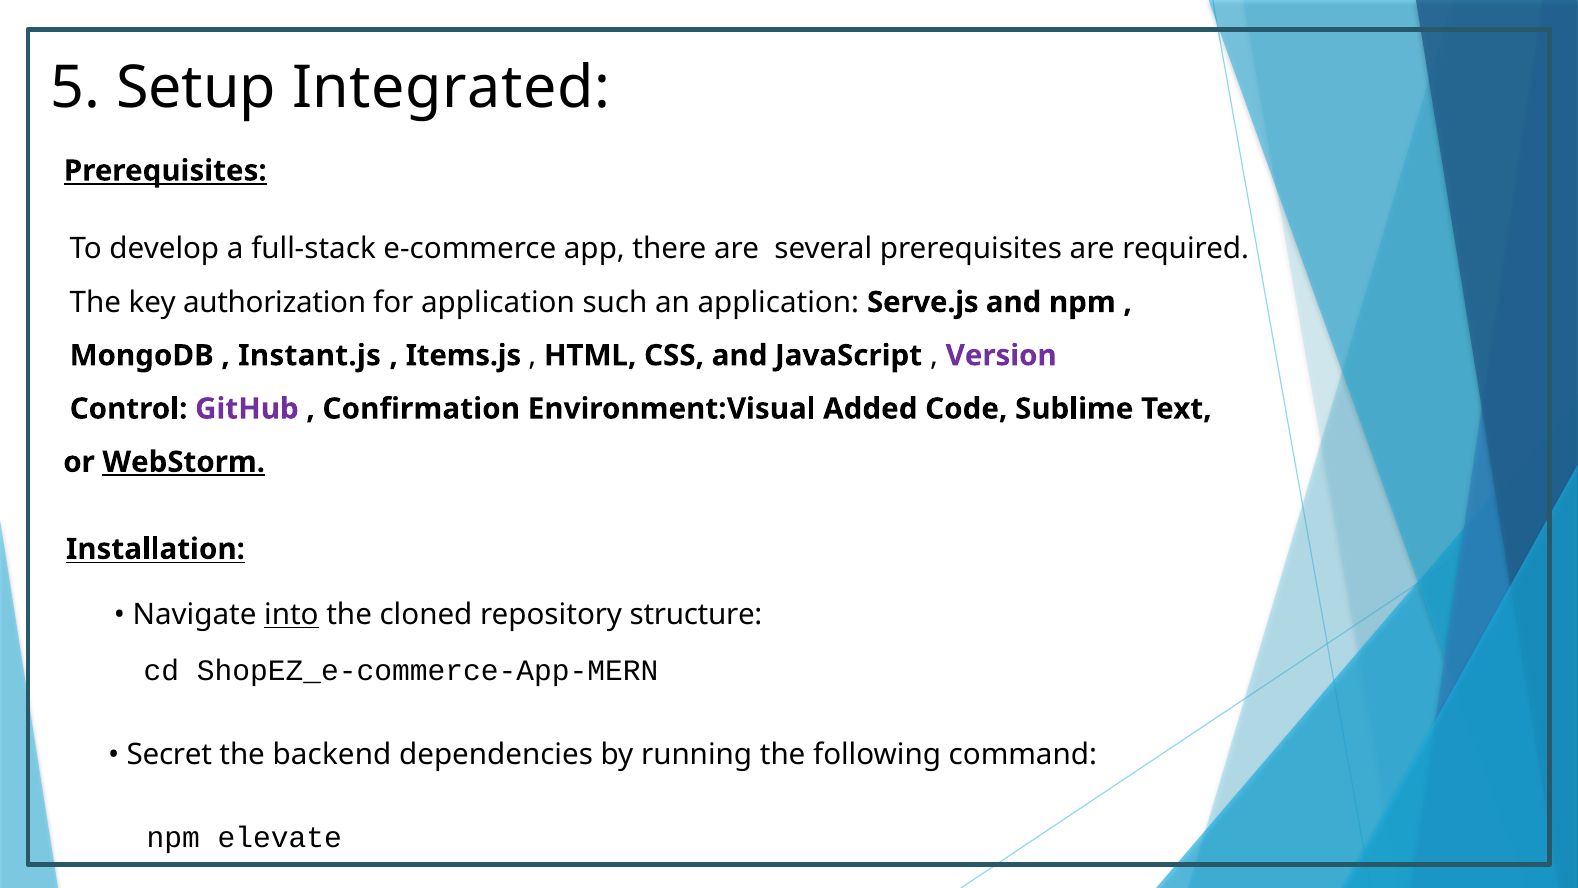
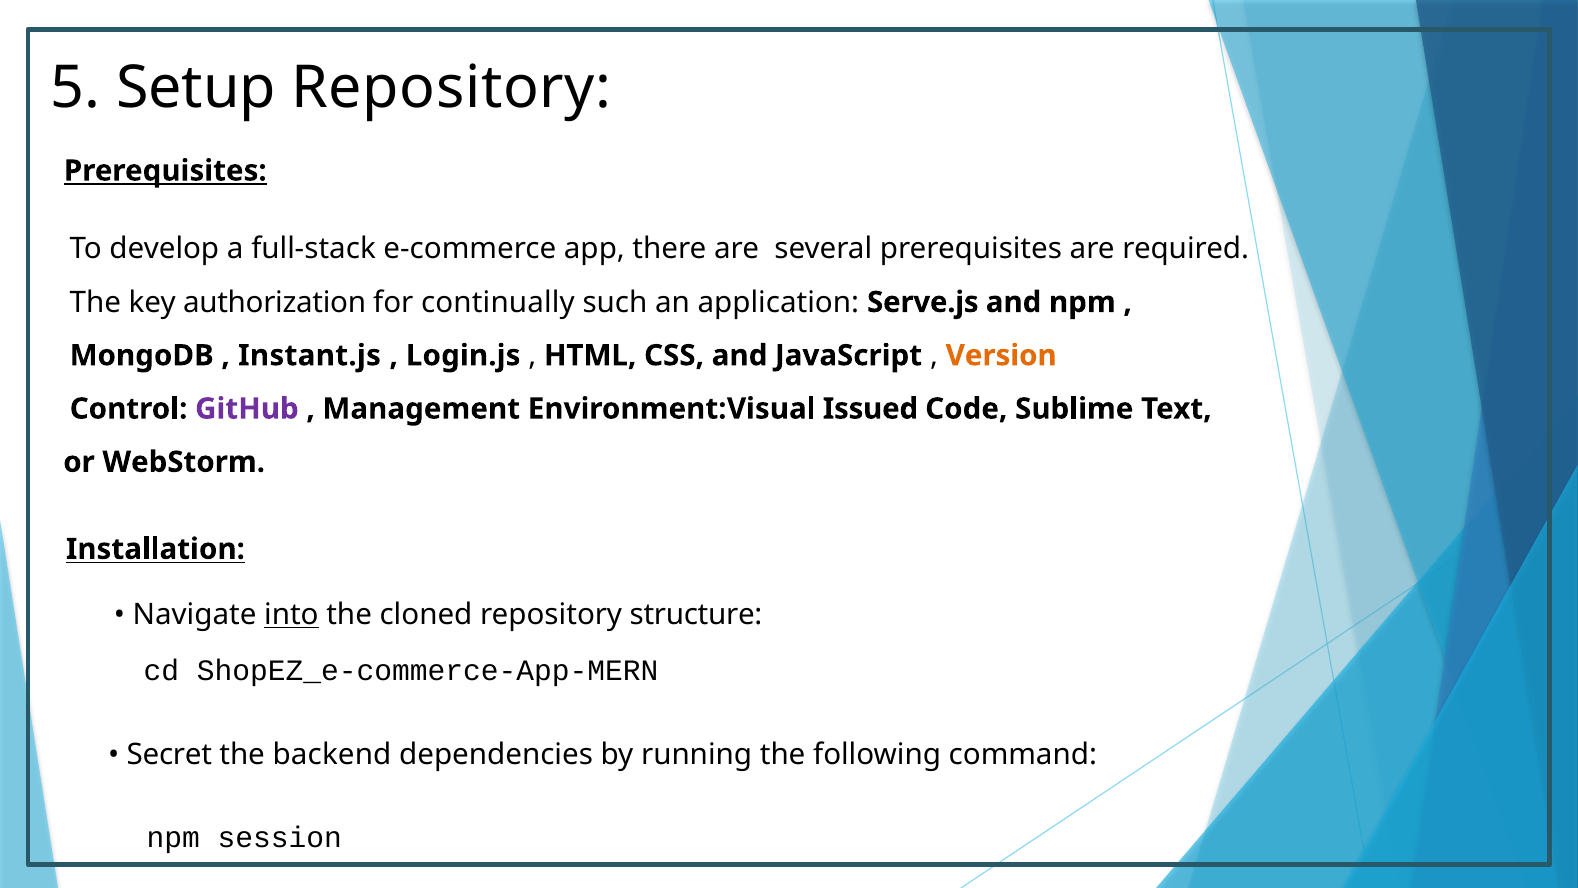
Setup Integrated: Integrated -> Repository (451, 88)
for application: application -> continually (498, 302)
Items.js: Items.js -> Login.js (463, 355)
Version colour: purple -> orange (1001, 355)
Confirmation: Confirmation -> Management (421, 409)
Added: Added -> Issued (870, 409)
WebStorm underline: present -> none (184, 462)
elevate: elevate -> session (280, 838)
